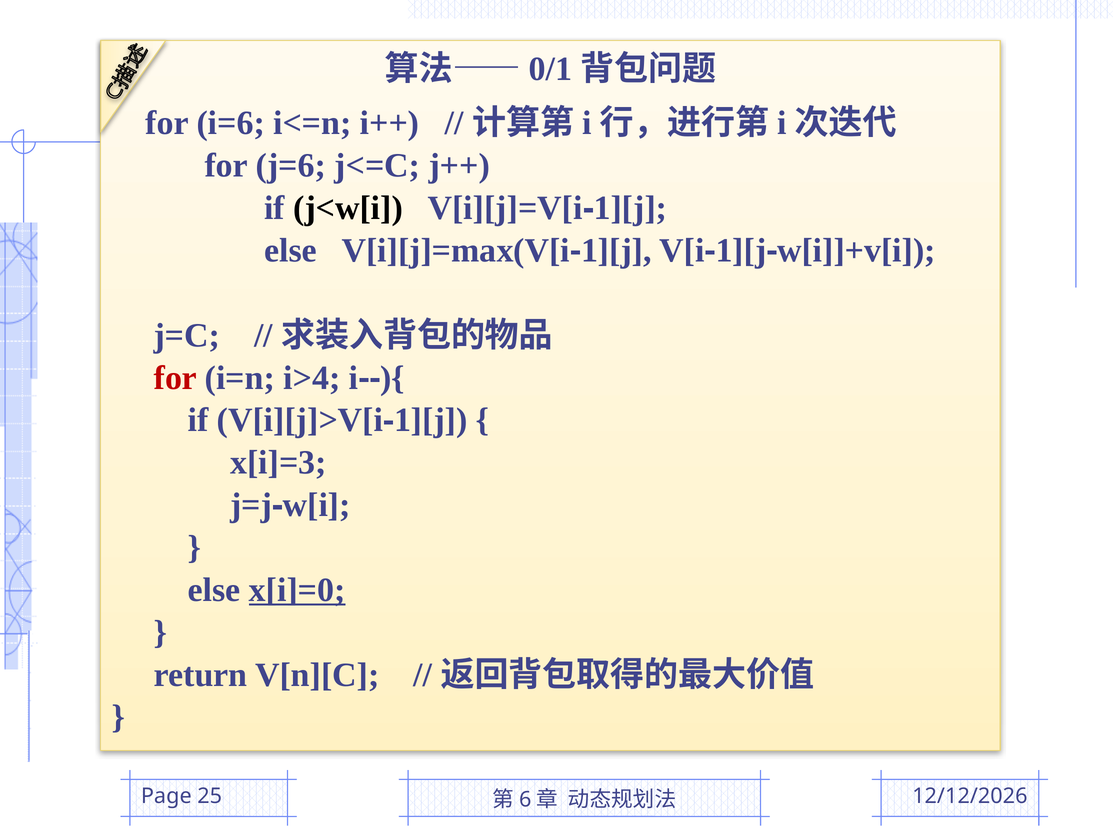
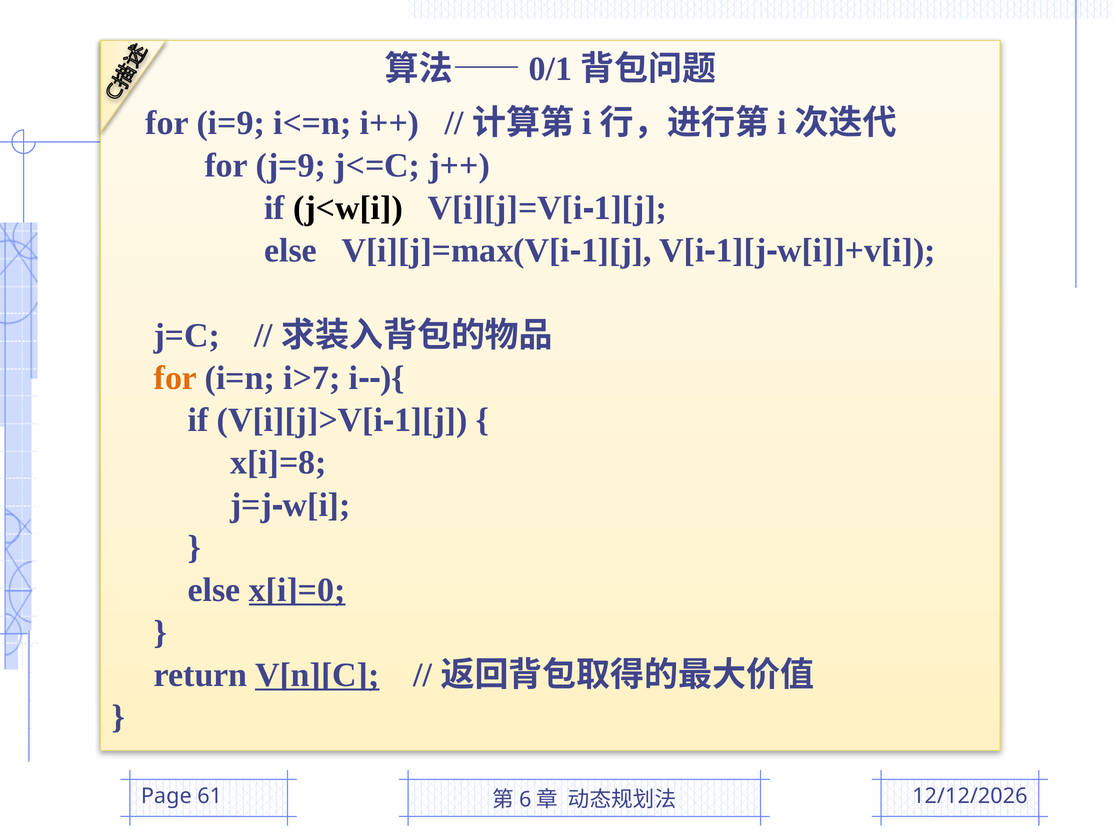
i=6: i=6 -> i=9 (231, 123)
j=6: j=6 -> j=9 (291, 166)
for colour: red -> orange (175, 378)
i>4: i>4 -> i>7 (312, 378)
x[i]=3: x[i]=3 -> x[i]=8 (278, 463)
V[n][C underline: none -> present (317, 675)
25: 25 -> 61 (210, 796)
